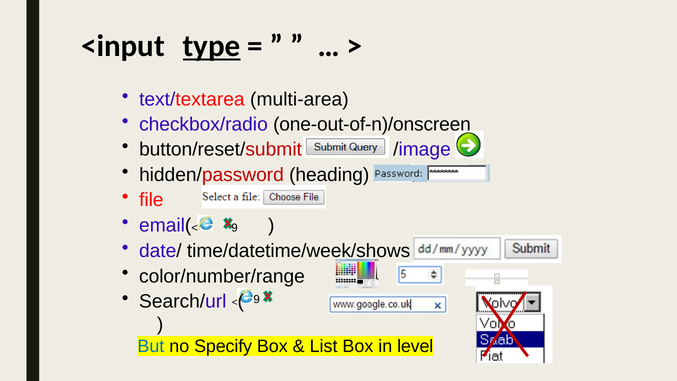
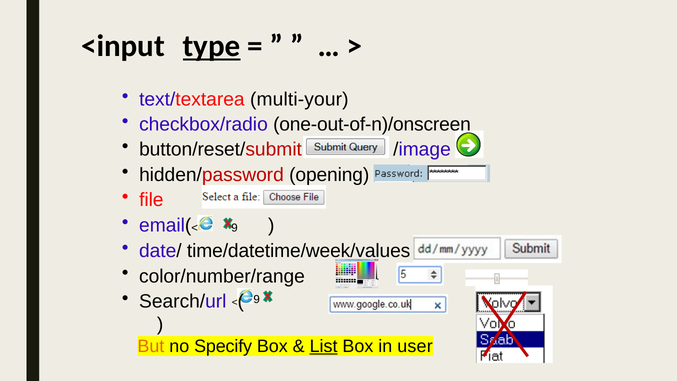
multi-area: multi-area -> multi-your (299, 99)
heading: heading -> opening (329, 175)
time/datetime/week/shows: time/datetime/week/shows -> time/datetime/week/values (299, 251)
But colour: blue -> orange (151, 346)
List underline: none -> present (324, 346)
level: level -> user (415, 346)
